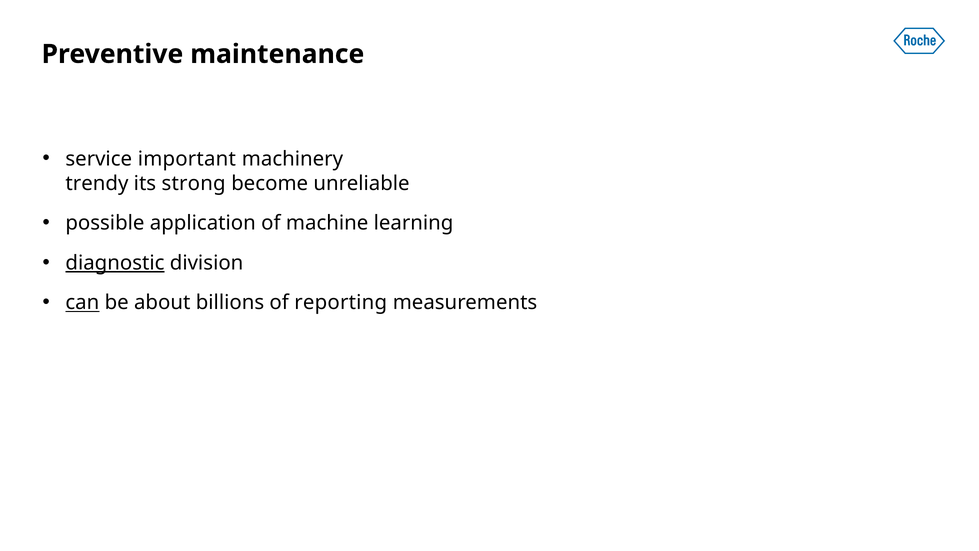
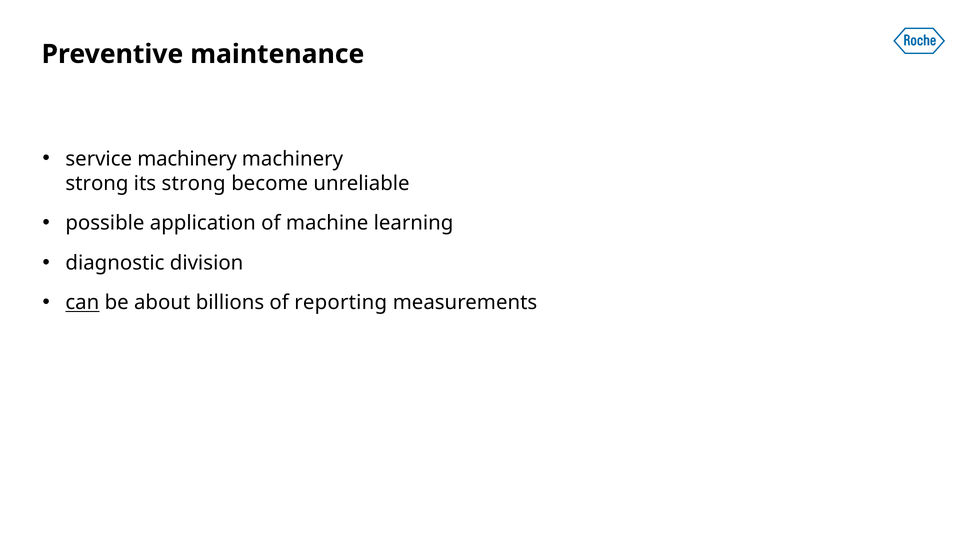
service important: important -> machinery (187, 159)
trendy: trendy -> strong (97, 183)
diagnostic underline: present -> none (115, 263)
